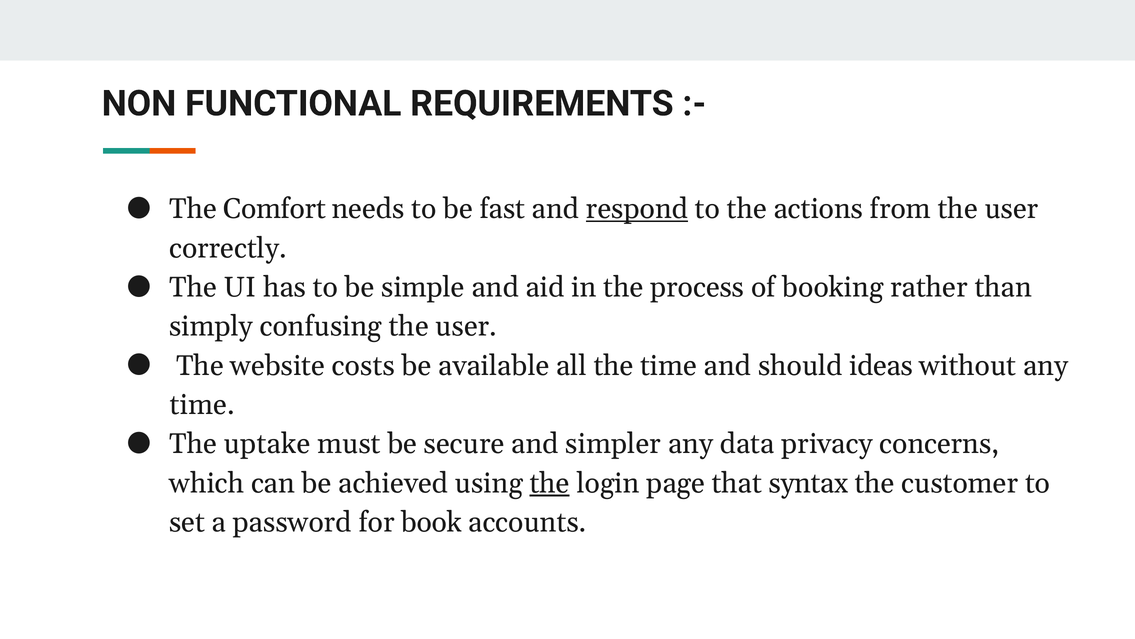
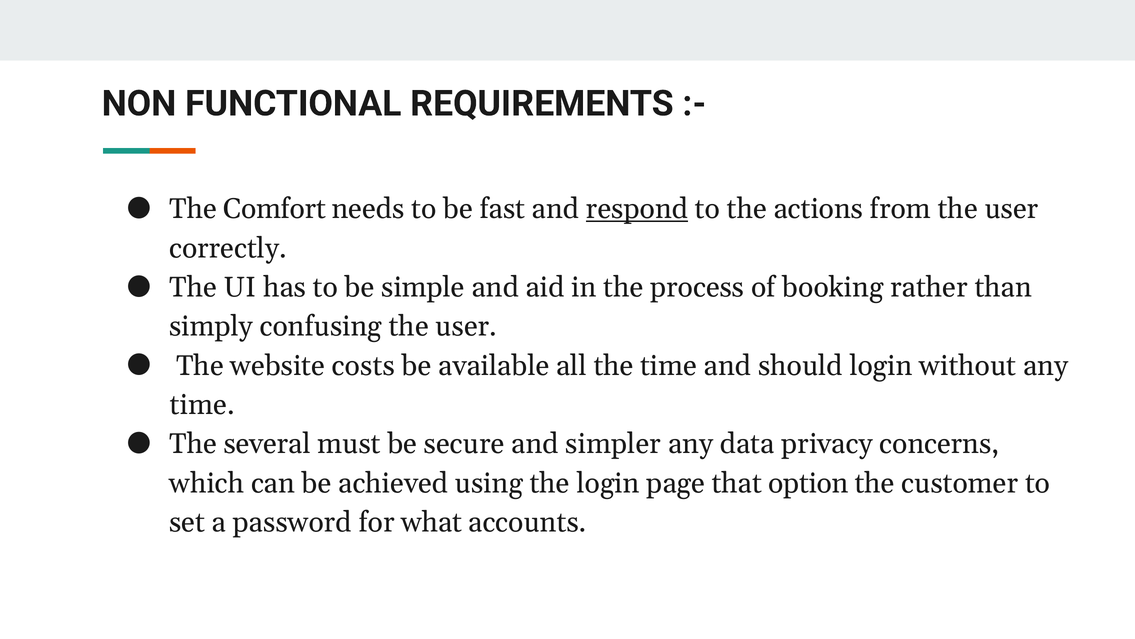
should ideas: ideas -> login (881, 365)
uptake: uptake -> several (267, 444)
the underline: present -> none (550, 483)
syntax: syntax -> option (808, 483)
book: book -> what (432, 522)
